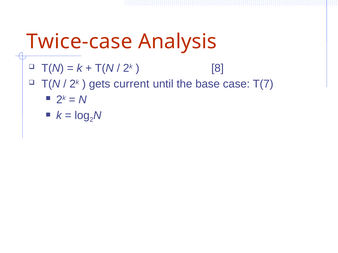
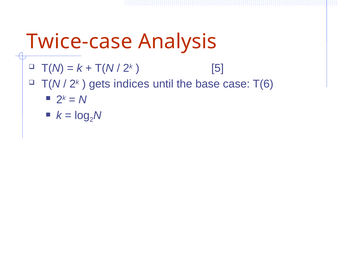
8: 8 -> 5 (218, 68)
current: current -> indices (131, 84)
T(7: T(7 -> T(6 (263, 84)
